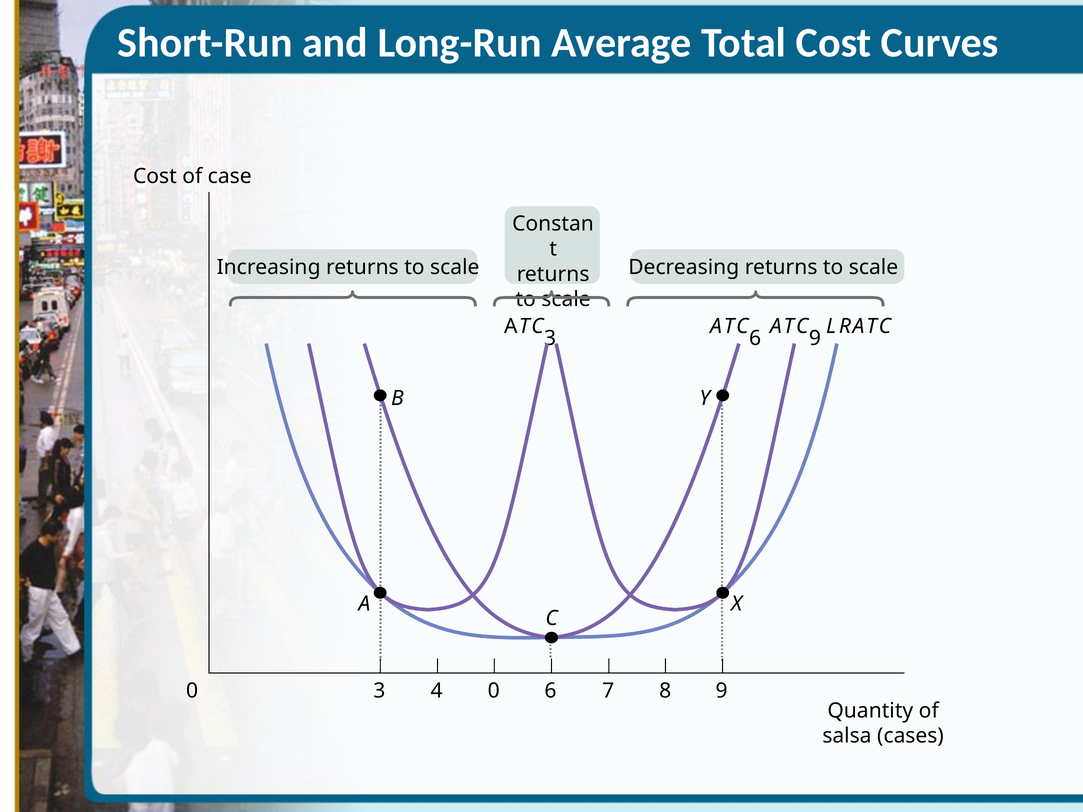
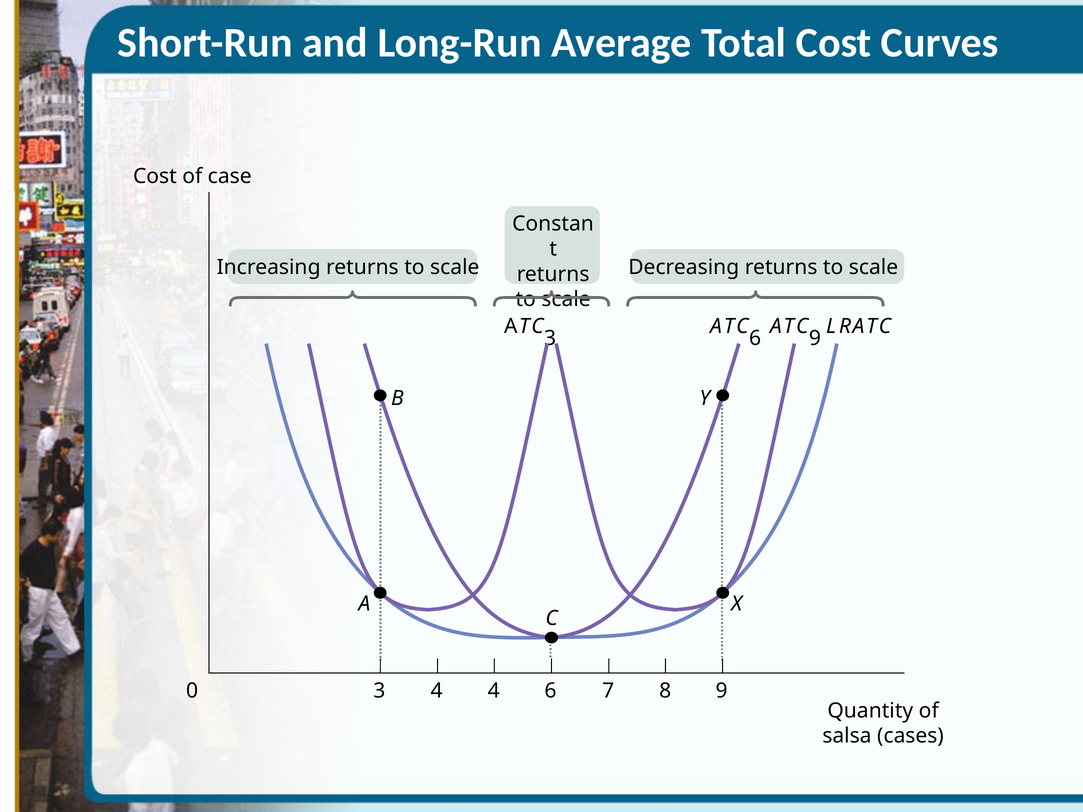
3 0: 0 -> 4 (494, 691)
